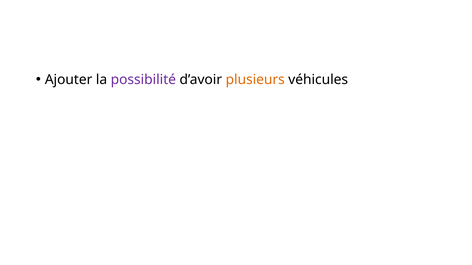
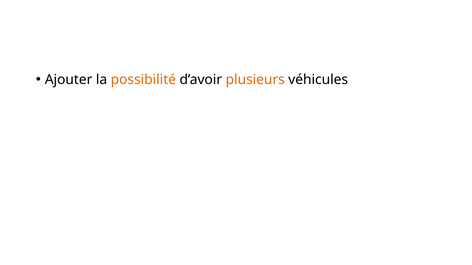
possibilité colour: purple -> orange (143, 80)
